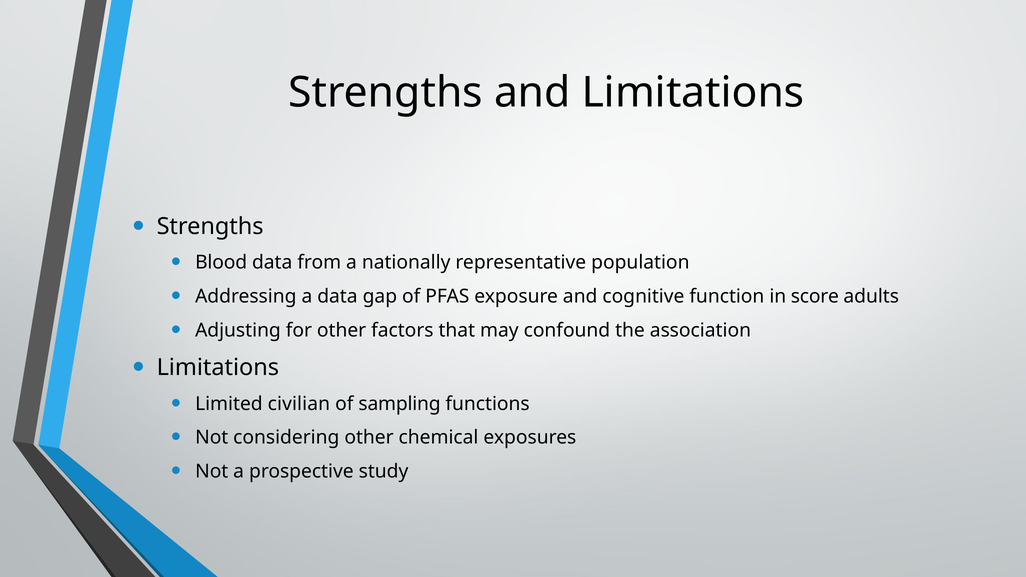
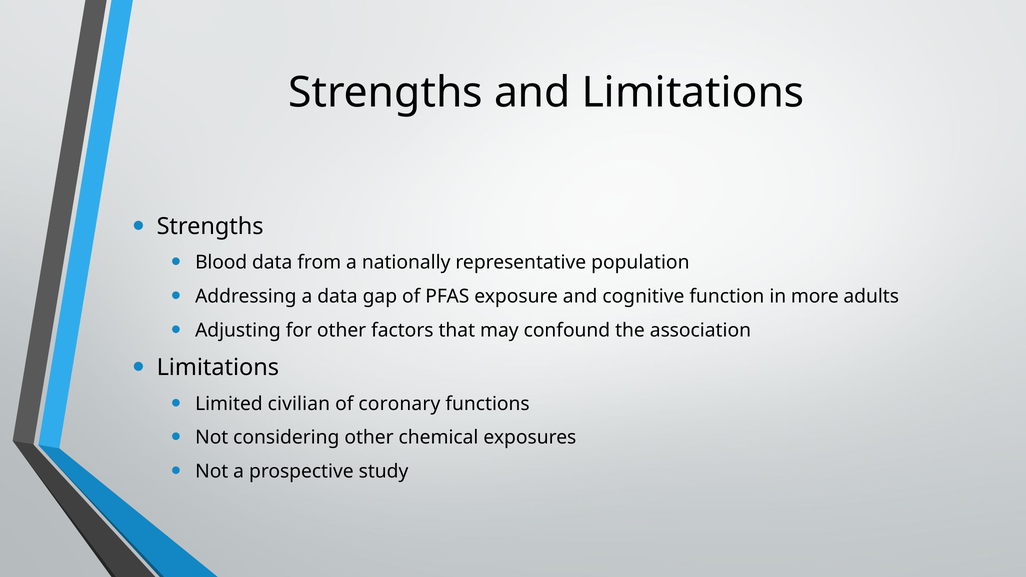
score: score -> more (815, 296)
sampling: sampling -> coronary (399, 404)
